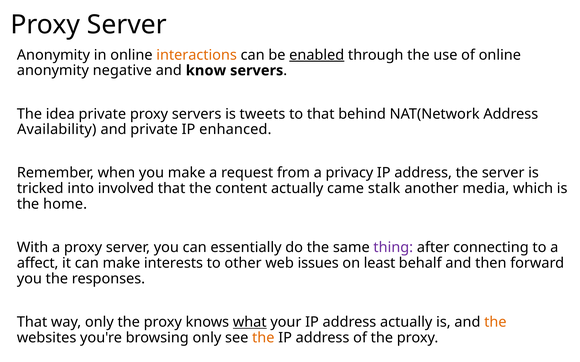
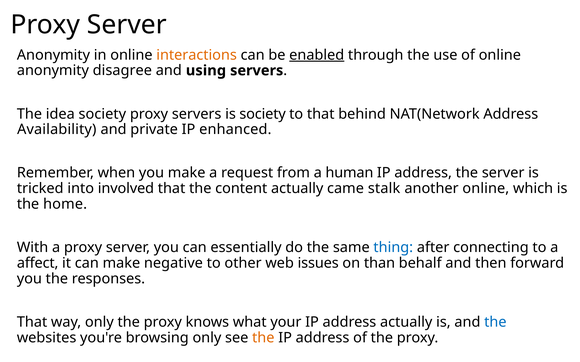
negative: negative -> disagree (122, 71)
know: know -> using (206, 71)
idea private: private -> society (102, 114)
is tweets: tweets -> society (263, 114)
privacy: privacy -> human (349, 173)
another media: media -> online (486, 189)
thing colour: purple -> blue (393, 248)
interests: interests -> negative (173, 264)
least: least -> than (380, 264)
what underline: present -> none (250, 323)
the colour: orange -> blue (495, 323)
